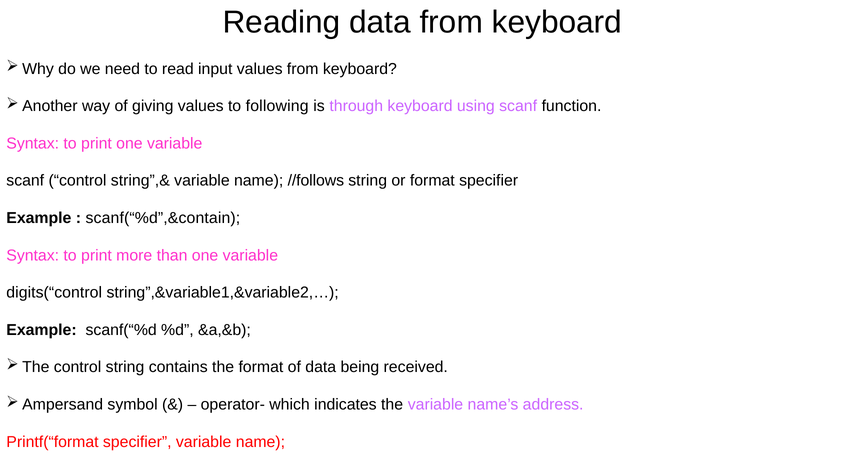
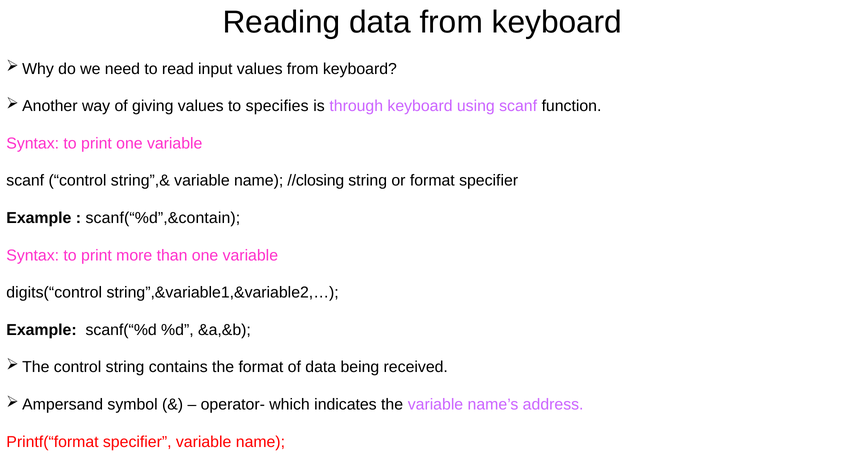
following: following -> specifies (277, 106)
//follows: //follows -> //closing (316, 181)
